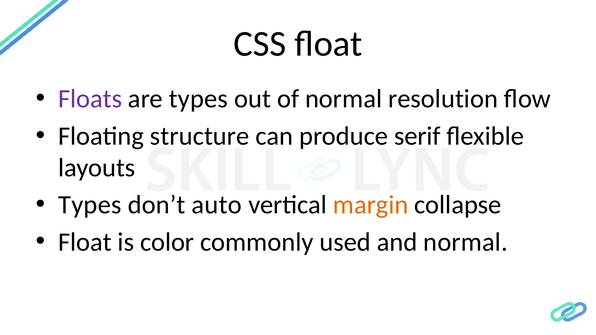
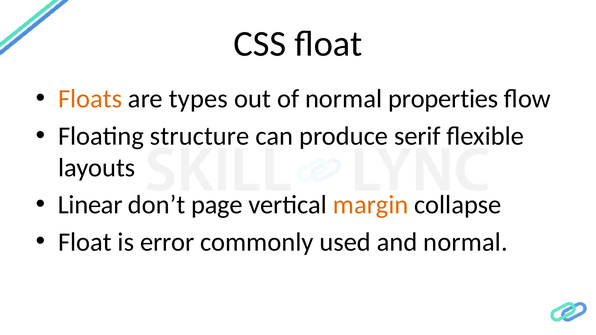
Floats colour: purple -> orange (90, 99)
resolution: resolution -> properties (443, 99)
Types: Types -> Linear (90, 205)
auto: auto -> page (217, 205)
color: color -> error (167, 242)
